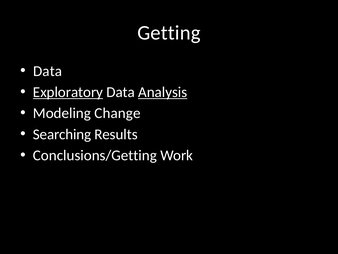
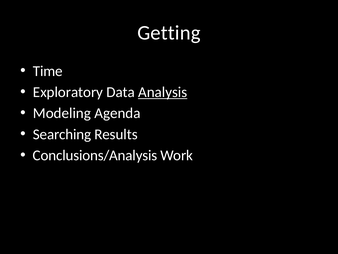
Data: Data -> Time (48, 71)
Exploratory underline: present -> none (68, 92)
Change: Change -> Agenda (117, 113)
Conclusions/Getting: Conclusions/Getting -> Conclusions/Analysis (95, 155)
